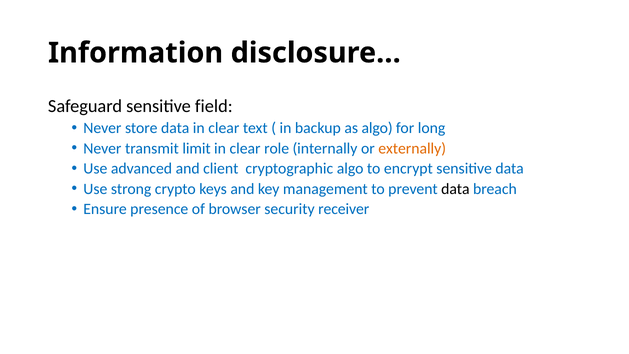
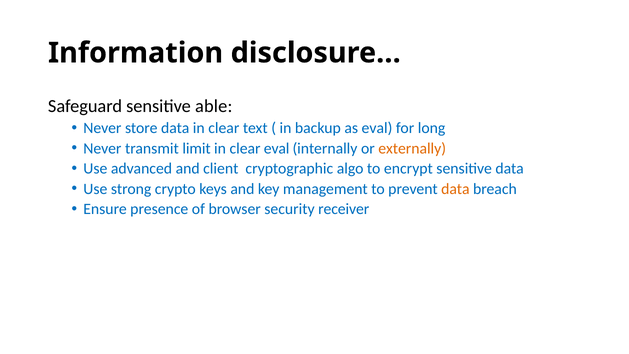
field: field -> able (214, 106)
as algo: algo -> eval (377, 128)
clear role: role -> eval (277, 148)
data colour: black -> orange (455, 189)
